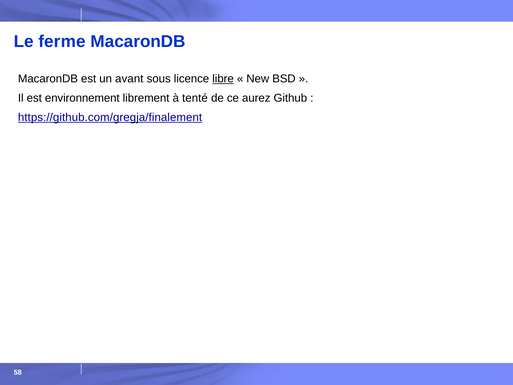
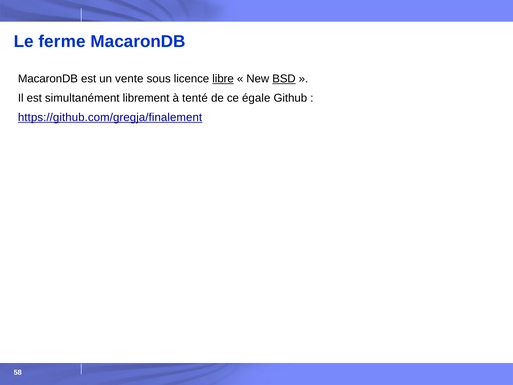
avant: avant -> vente (129, 79)
BSD underline: none -> present (284, 79)
environnement: environnement -> simultanément (82, 98)
aurez: aurez -> égale (256, 98)
